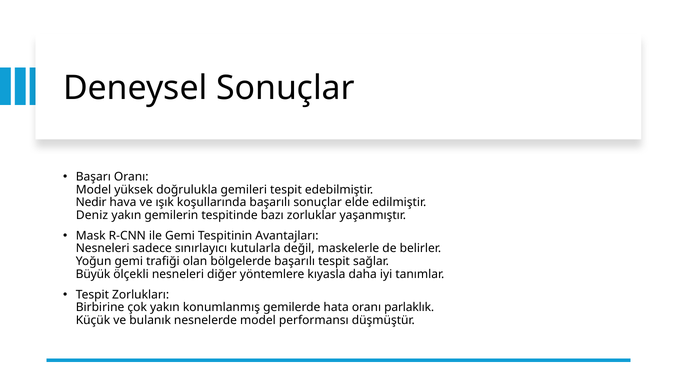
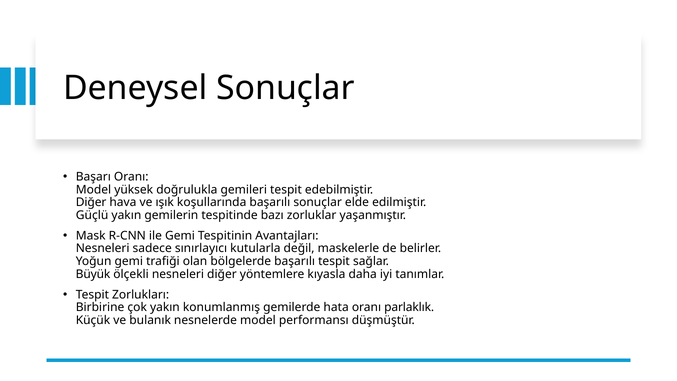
Nedir: Nedir -> Diğer (91, 202)
Deniz: Deniz -> Güçlü (92, 215)
